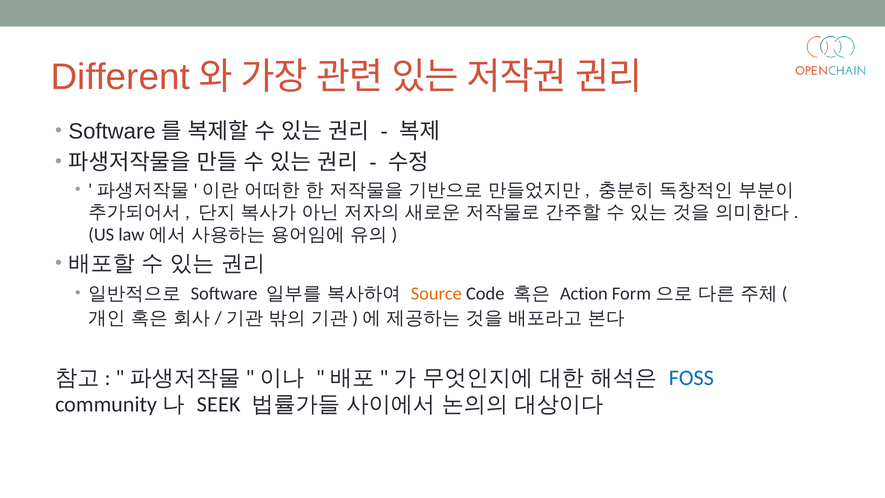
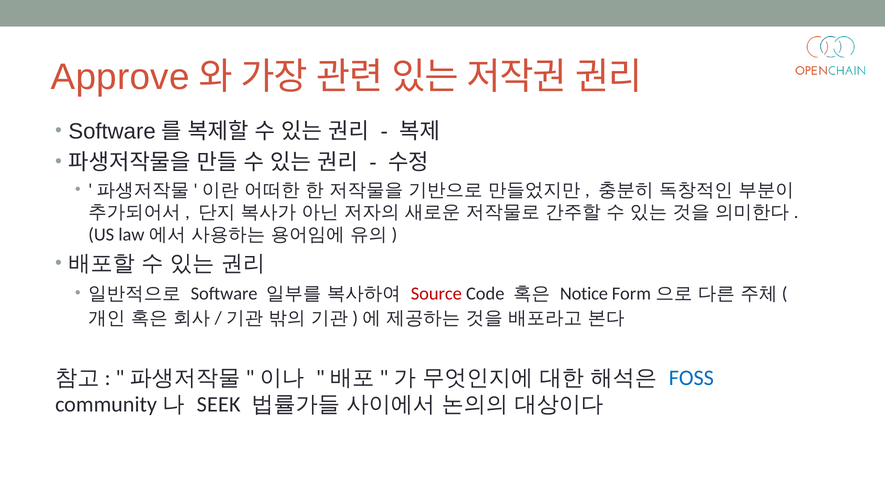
Different: Different -> Approve (120, 77)
Source colour: orange -> red (436, 293)
Action: Action -> Notice (584, 293)
